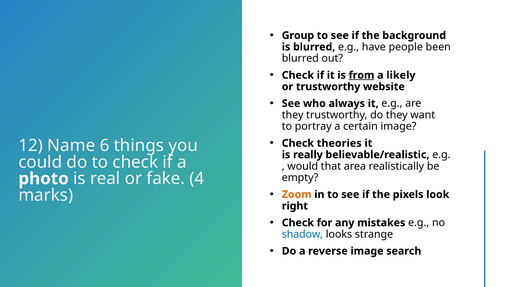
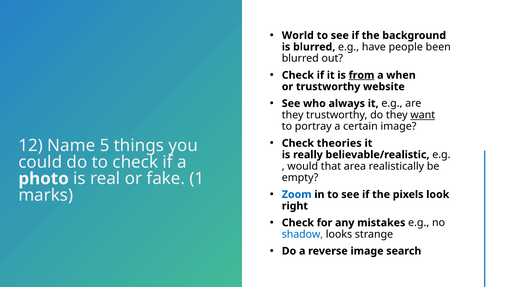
Group: Group -> World (298, 35)
likely: likely -> when (401, 75)
want underline: none -> present (423, 115)
6: 6 -> 5 (105, 145)
4: 4 -> 1 (197, 179)
Zoom colour: orange -> blue (297, 194)
